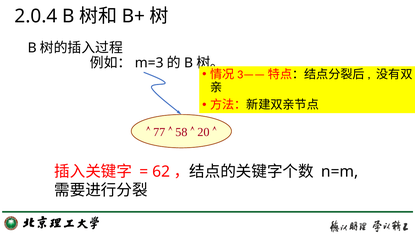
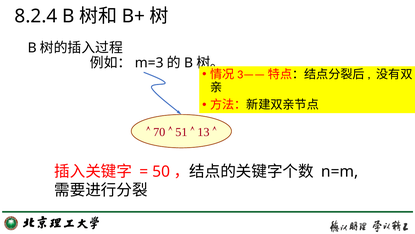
2.0.4: 2.0.4 -> 8.2.4 (36, 16)
77: 77 -> 70 (159, 132)
58: 58 -> 51 (181, 132)
20: 20 -> 13 (203, 132)
62: 62 -> 50 (161, 171)
